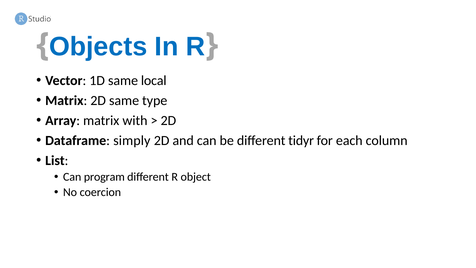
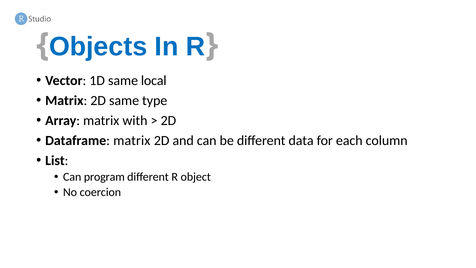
Dataframe simply: simply -> matrix (132, 140)
tidyr: tidyr -> data (301, 140)
